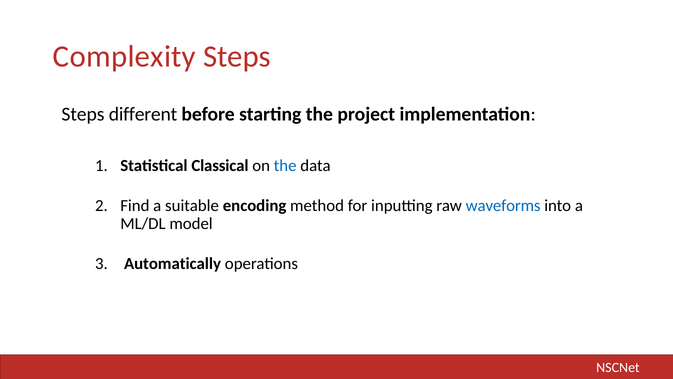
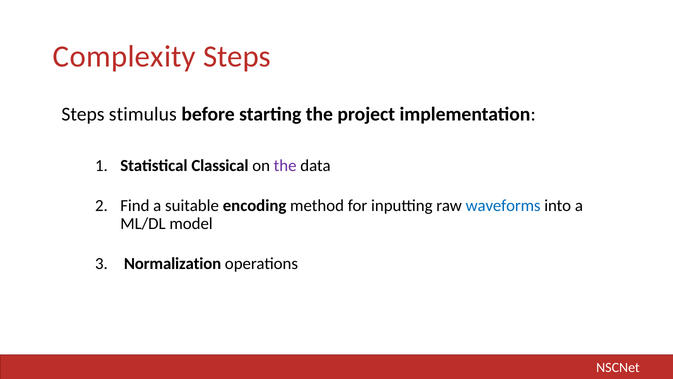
different: different -> stimulus (143, 114)
the colour: blue -> purple (285, 165)
Automatically: Automatically -> Normalization (173, 263)
